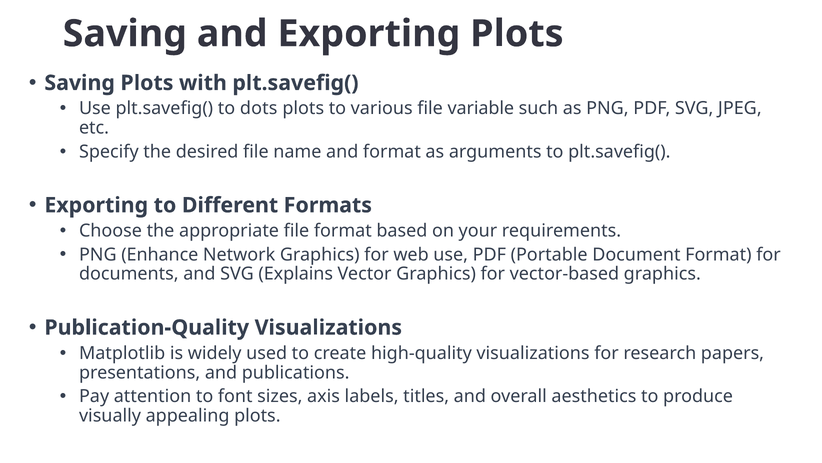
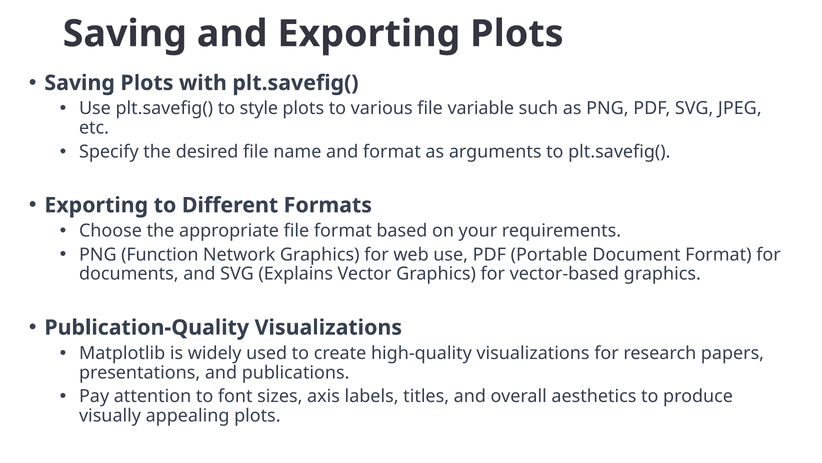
dots: dots -> style (259, 108)
Enhance: Enhance -> Function (160, 254)
